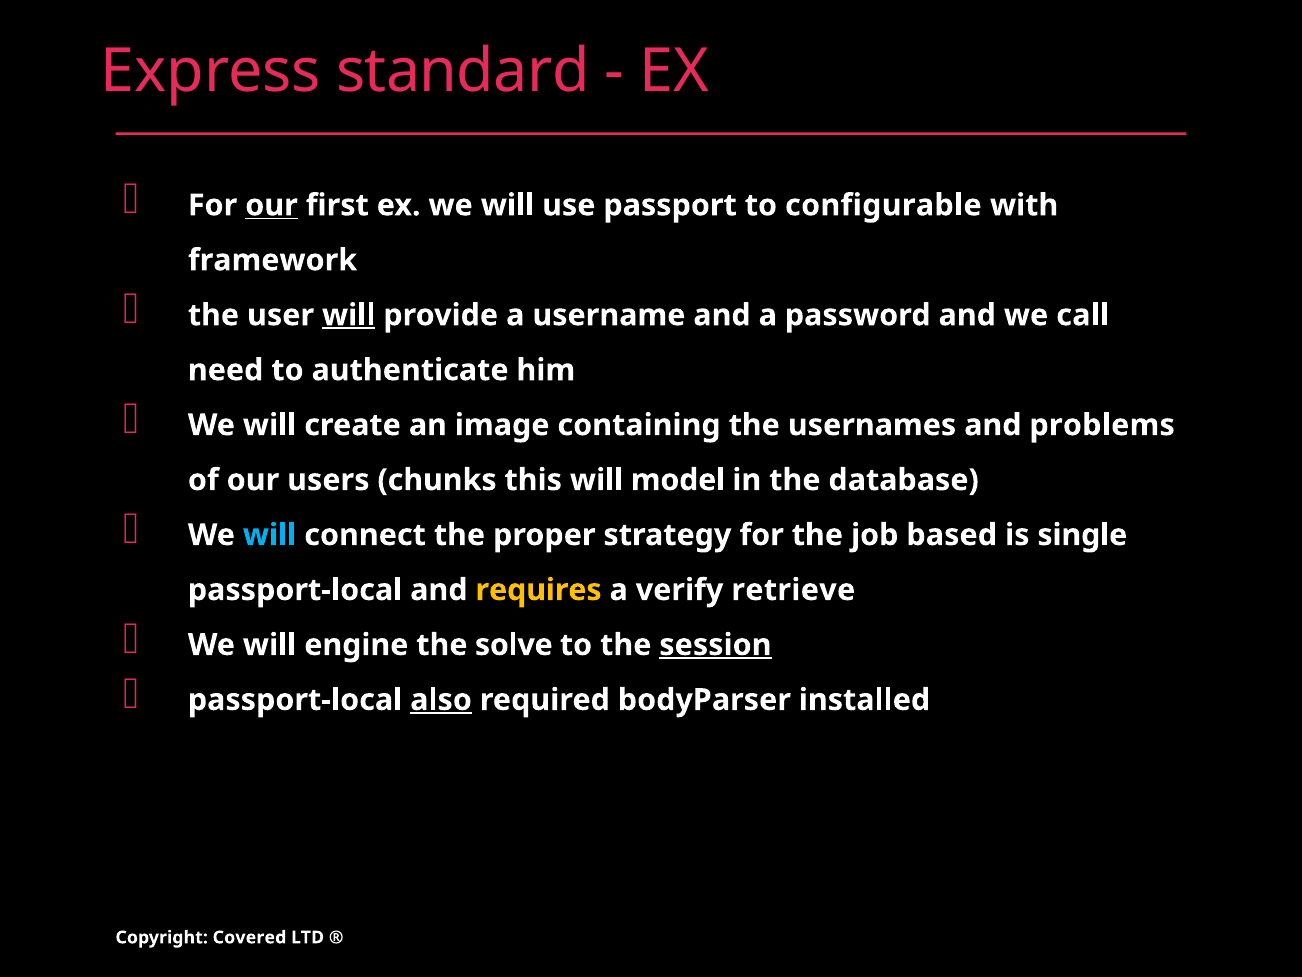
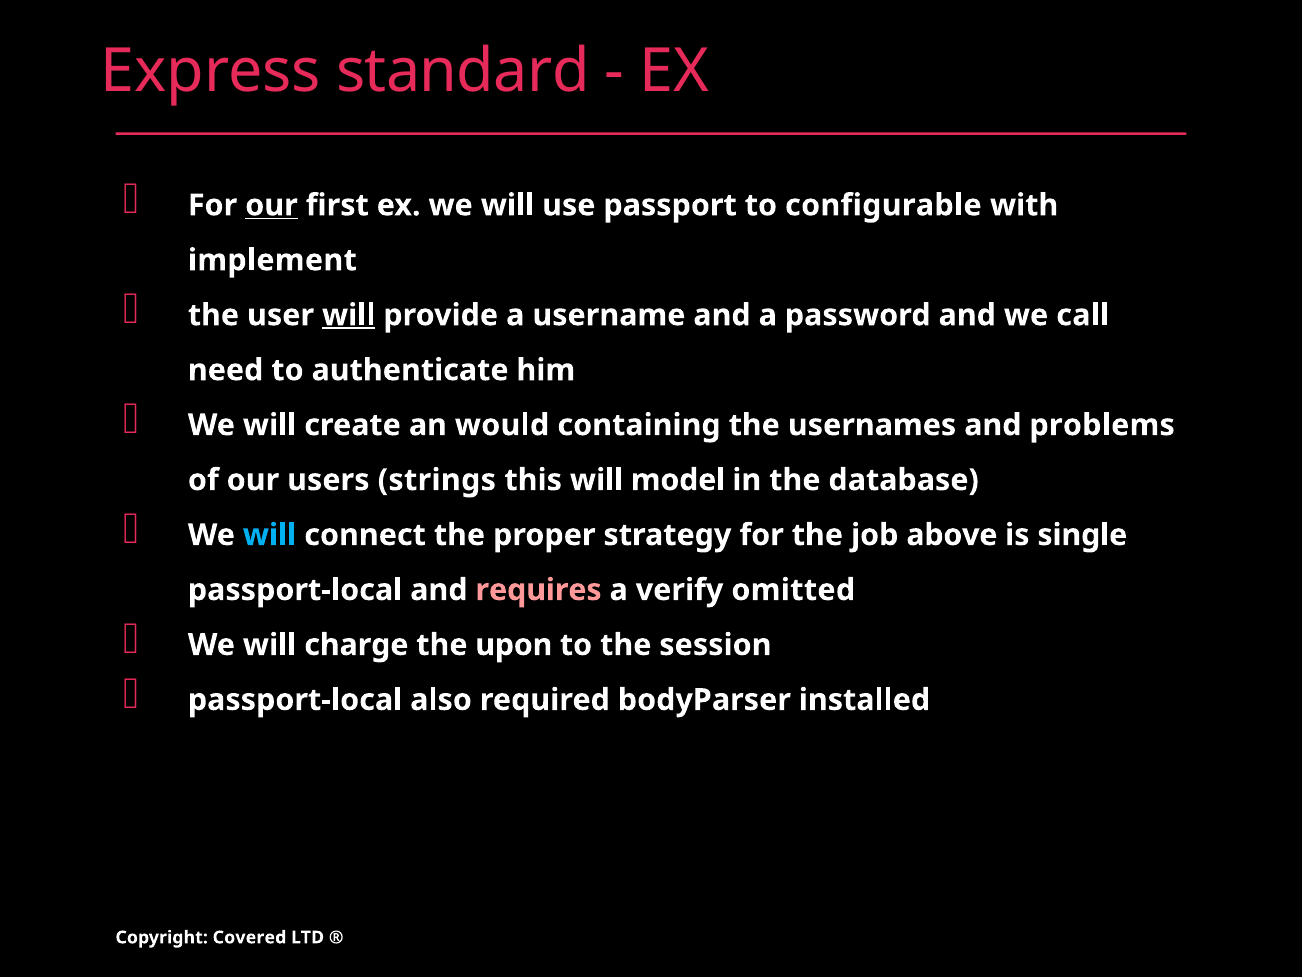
framework: framework -> implement (272, 260)
image: image -> would (502, 425)
chunks: chunks -> strings (437, 480)
based: based -> above (952, 535)
requires colour: yellow -> pink (539, 590)
retrieve: retrieve -> omitted (793, 590)
engine: engine -> charge (356, 645)
solve: solve -> upon (514, 645)
session underline: present -> none (715, 645)
also underline: present -> none (441, 700)
